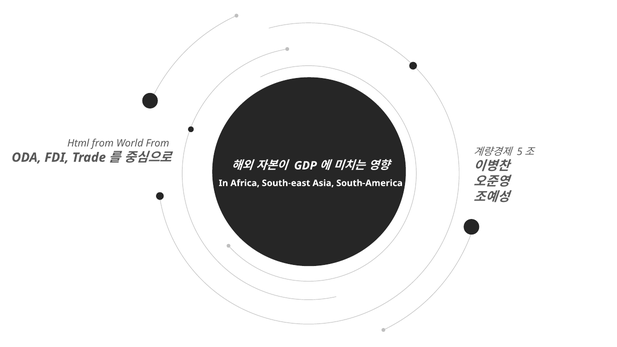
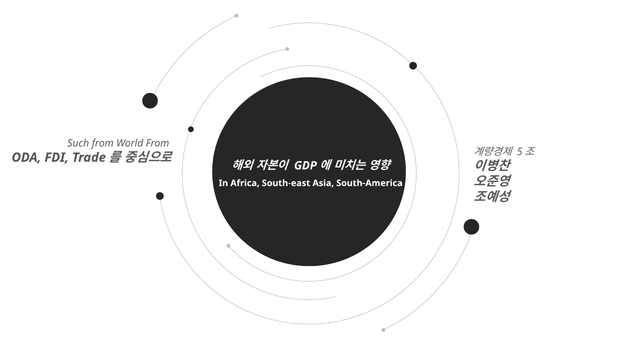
Html: Html -> Such (78, 143)
